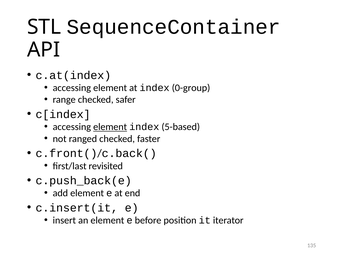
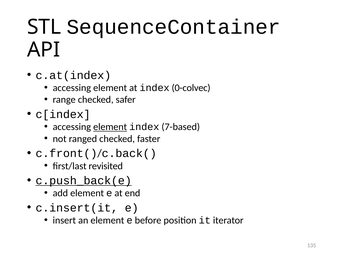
0-group: 0-group -> 0-colvec (191, 88)
5-based: 5-based -> 7-based (181, 127)
c.push_back(e underline: none -> present (84, 181)
